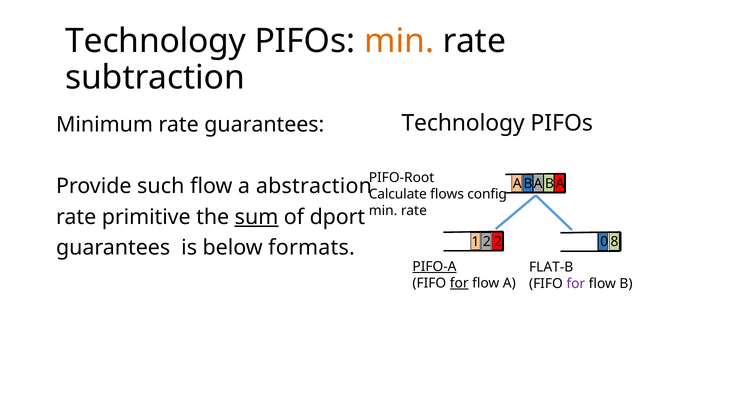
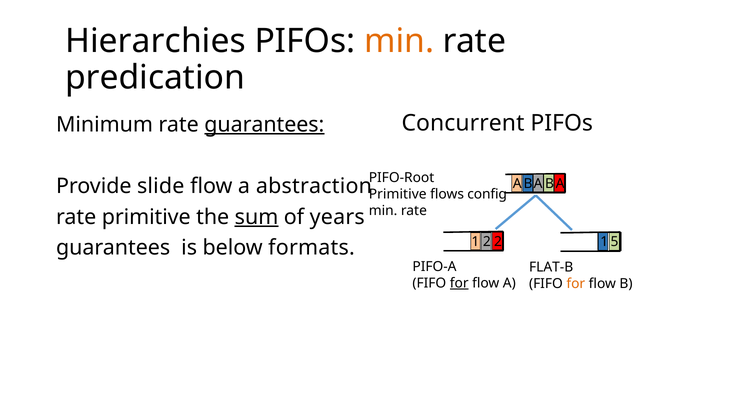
Technology: Technology -> Hierarchies (156, 41)
subtraction: subtraction -> predication (155, 77)
Technology: Technology -> Concurrent (463, 123)
guarantees underline: none -> present (264, 124)
such: such -> slide (161, 186)
Calculate: Calculate -> Primitive (398, 194)
dport: dport -> years (337, 217)
1 0: 0 -> 1 (604, 242)
8: 8 -> 5 (615, 241)
PIFO-A underline: present -> none (434, 266)
for colour: purple -> orange (576, 283)
